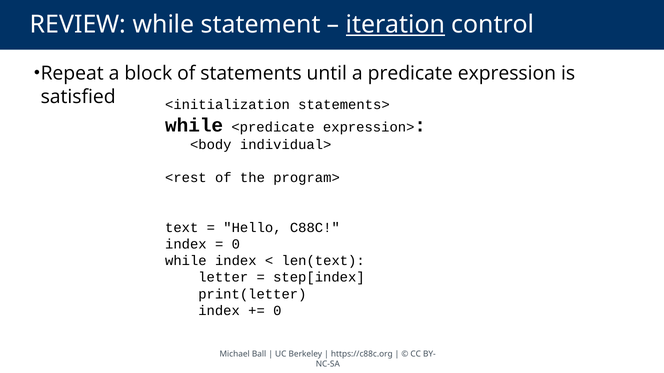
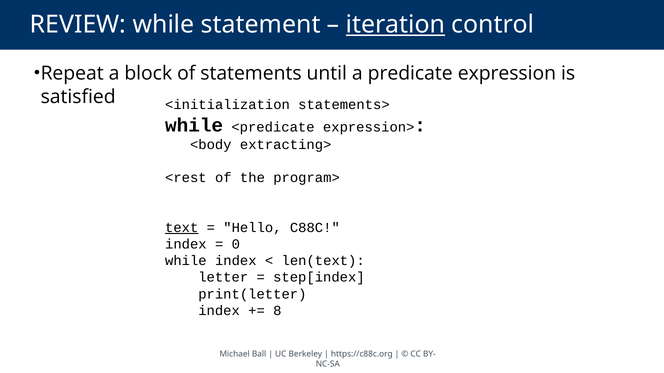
individual>: individual> -> extracting> (286, 145)
text underline: none -> present (182, 228)
0: 0 -> 8 (277, 311)
